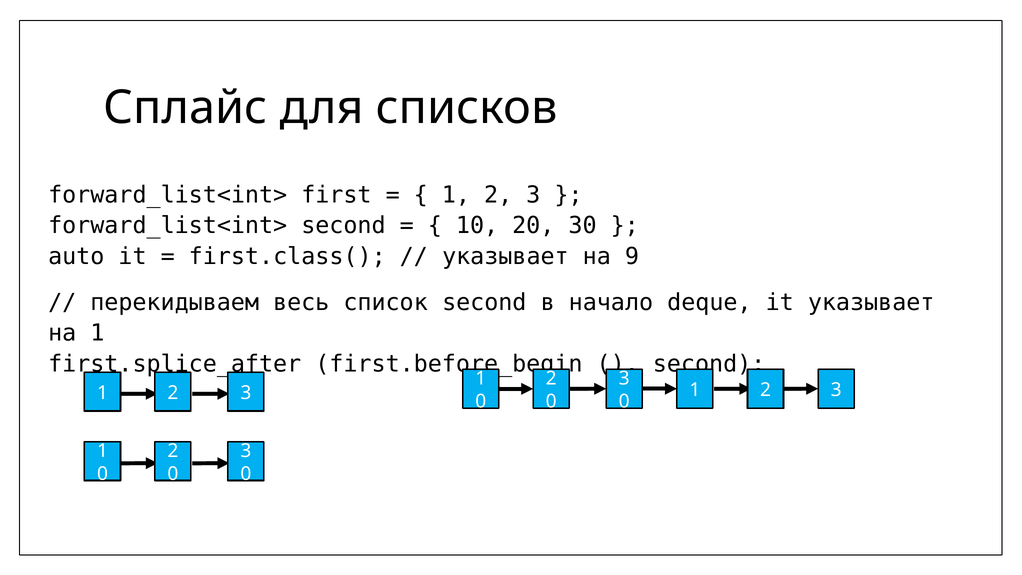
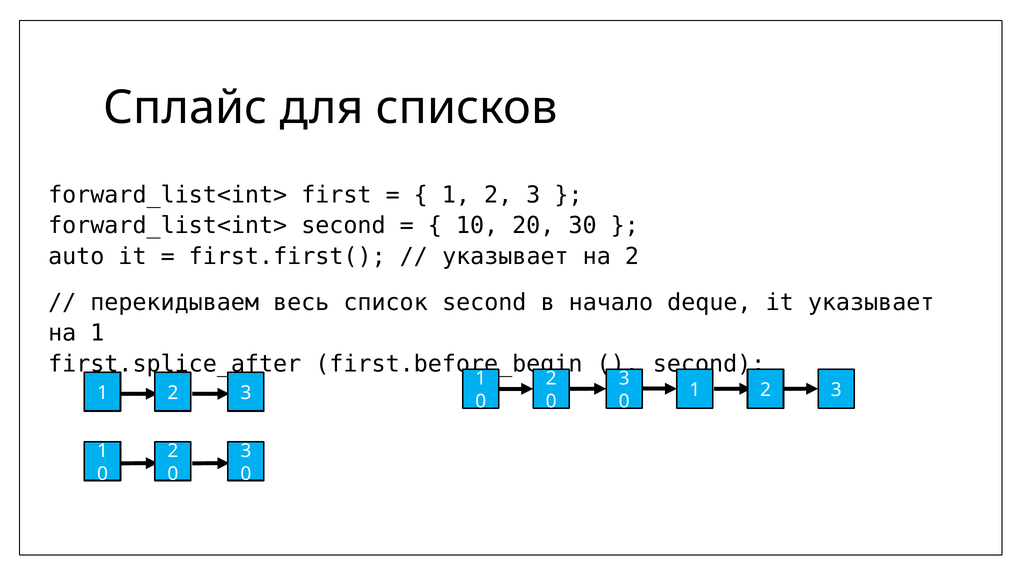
first.class(: first.class( -> first.first( (287, 257)
на 9: 9 -> 2 (632, 257)
